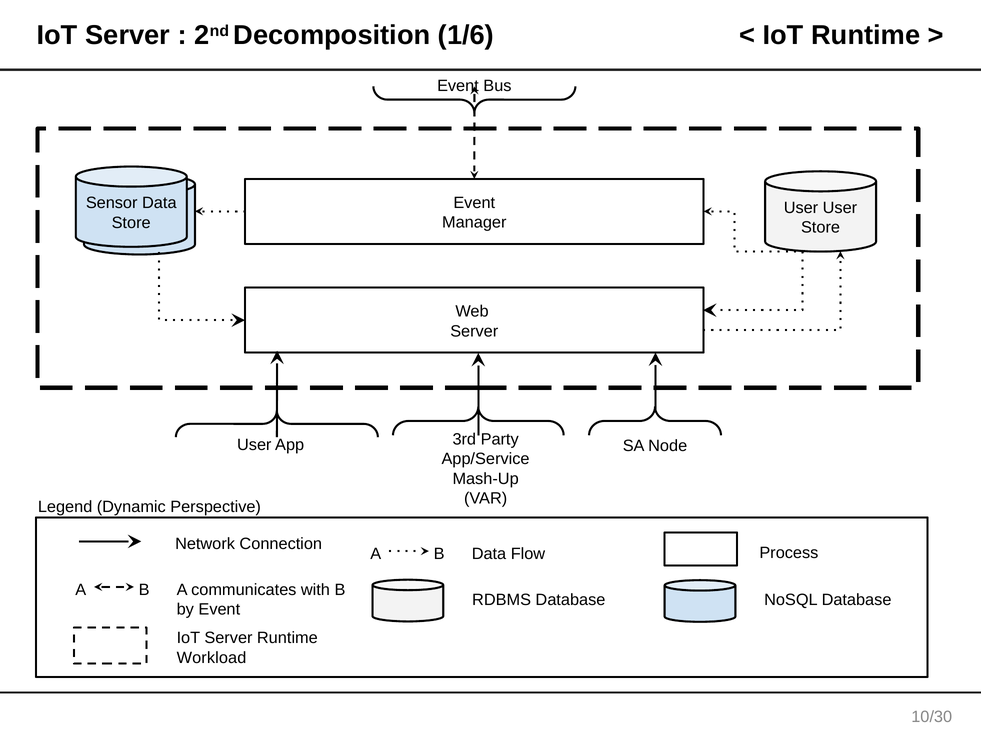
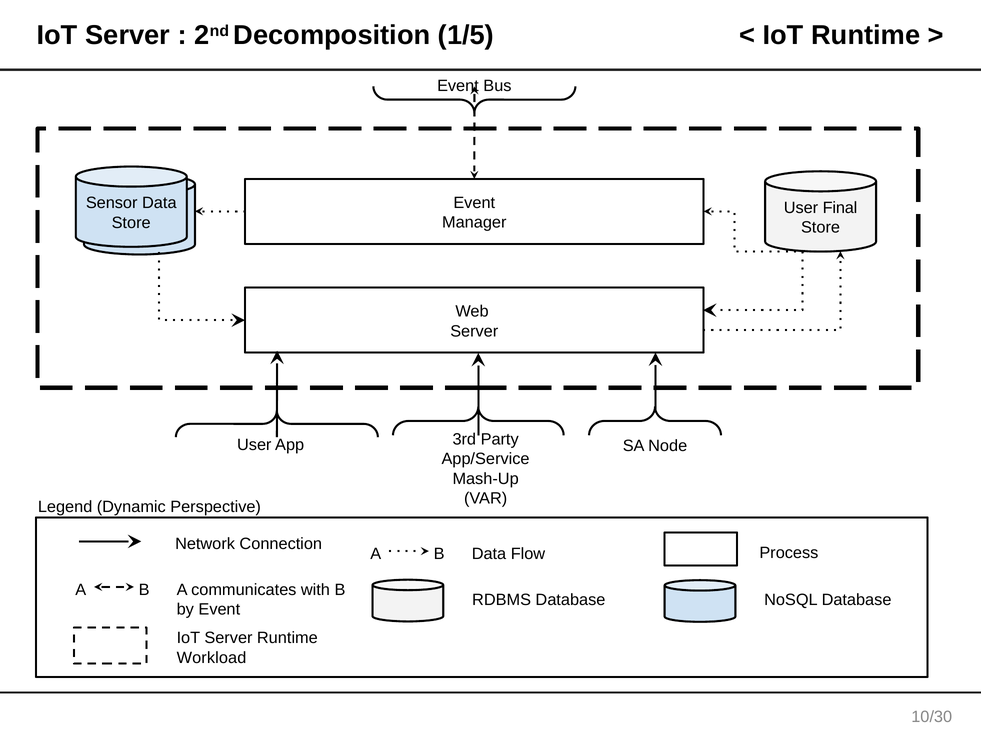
1/6: 1/6 -> 1/5 (466, 35)
User User: User -> Final (840, 208)
